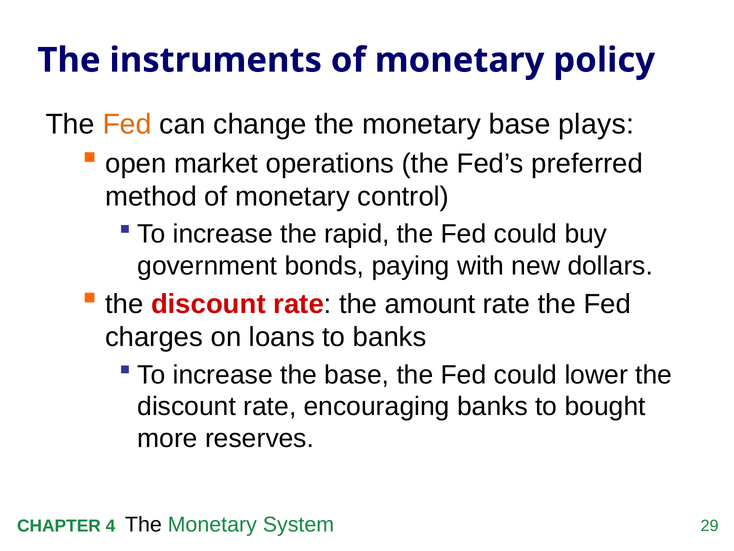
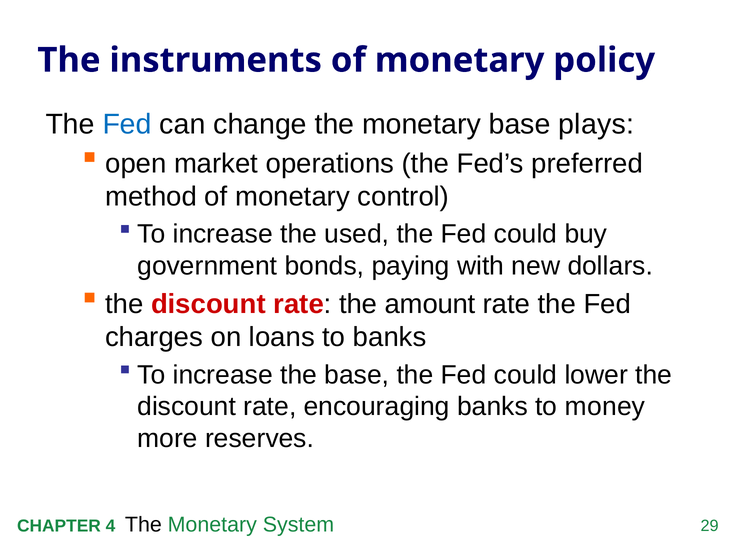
Fed colour: orange -> blue (127, 124)
rapid: rapid -> used (357, 234)
bought: bought -> money (605, 406)
